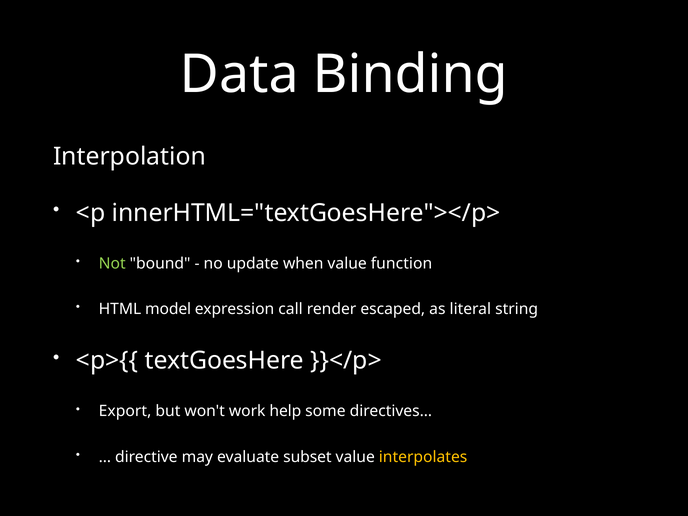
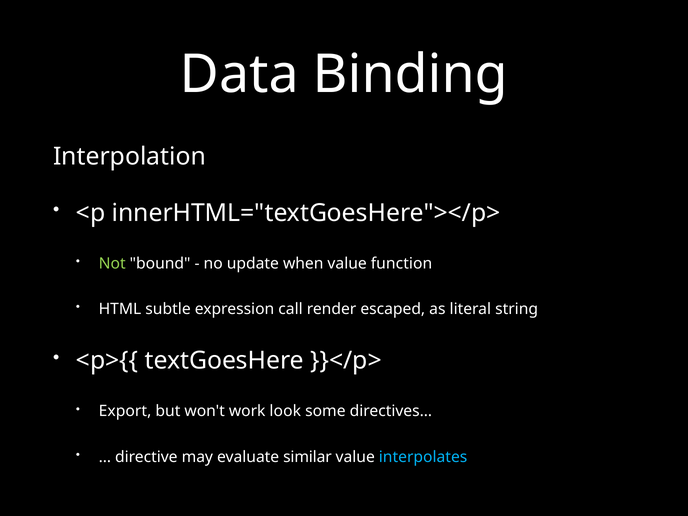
model: model -> subtle (168, 309)
help: help -> look (285, 411)
subset: subset -> similar (307, 457)
interpolates colour: yellow -> light blue (423, 457)
